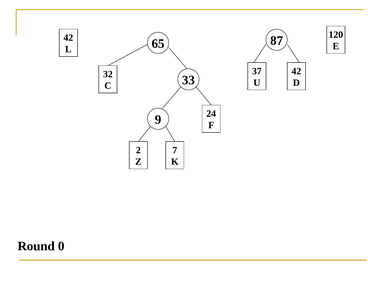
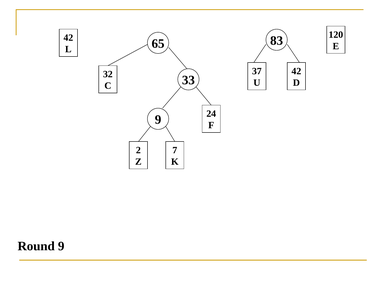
87: 87 -> 83 (277, 41)
Round 0: 0 -> 9 (61, 246)
